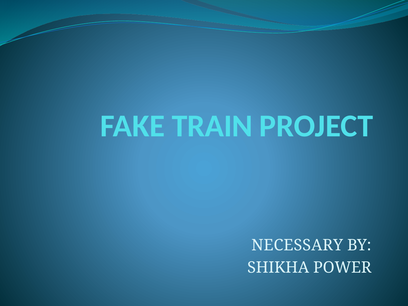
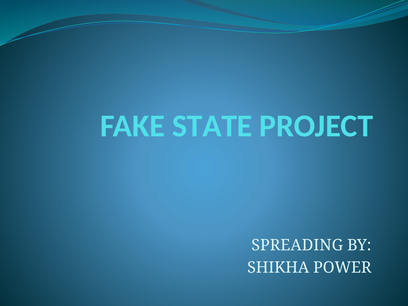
TRAIN: TRAIN -> STATE (212, 126)
NECESSARY: NECESSARY -> SPREADING (297, 245)
